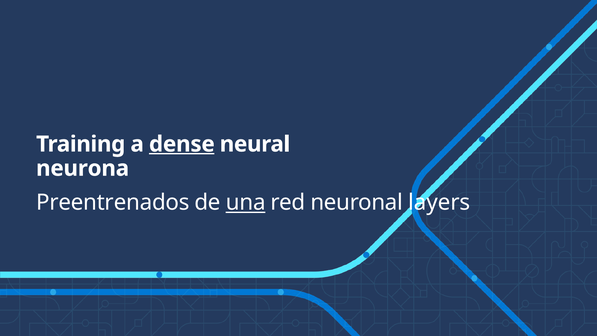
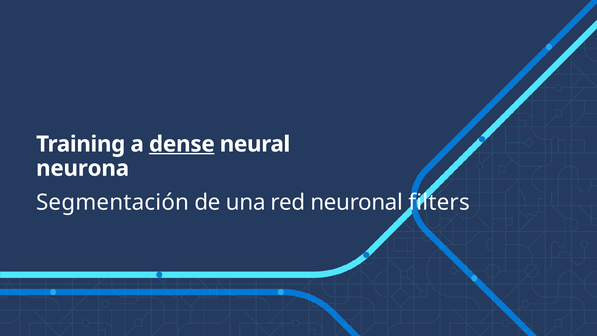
Preentrenados: Preentrenados -> Segmentación (113, 202)
una underline: present -> none (246, 202)
layers: layers -> filters (439, 202)
